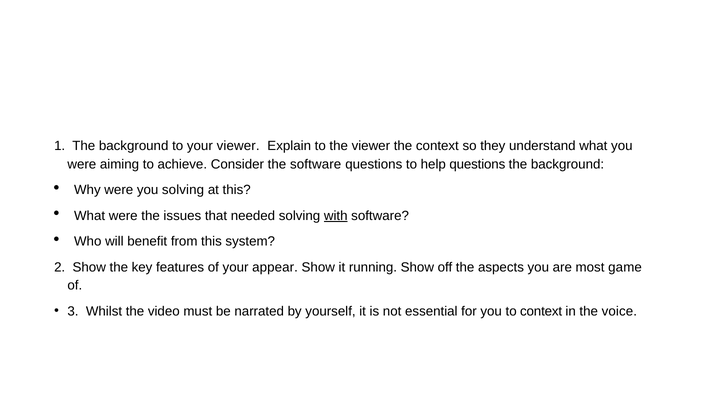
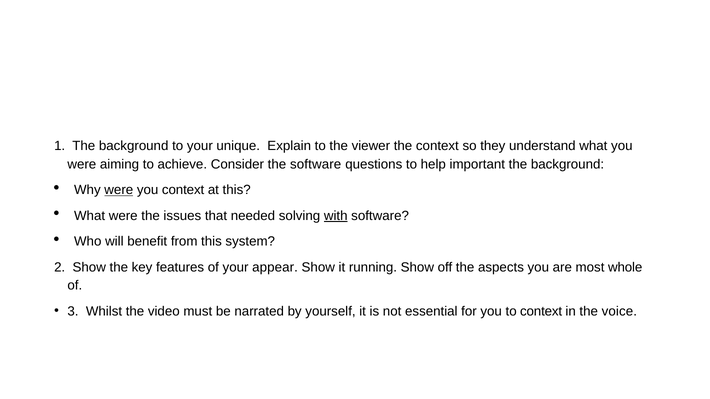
your viewer: viewer -> unique (238, 146)
help questions: questions -> important (477, 164)
were underline: none -> present (119, 190)
you solving: solving -> context (183, 190)
game: game -> whole (625, 267)
